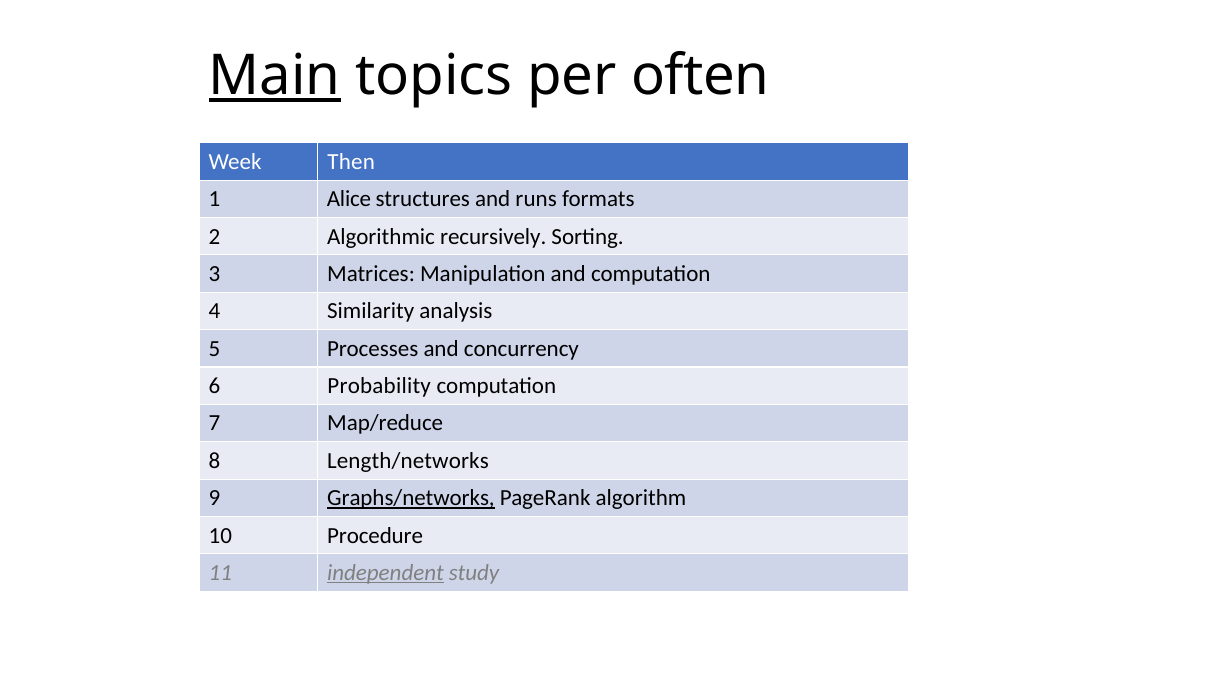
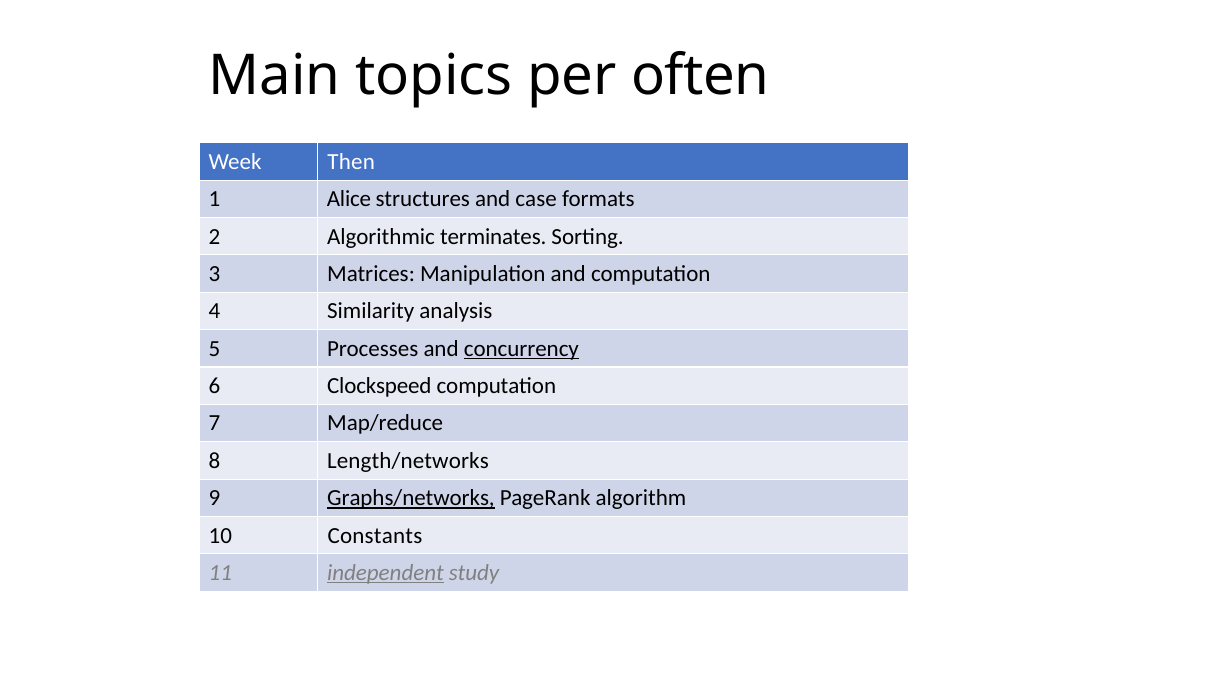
Main underline: present -> none (275, 76)
runs: runs -> case (536, 199)
recursively: recursively -> terminates (493, 236)
concurrency underline: none -> present (521, 348)
Probability: Probability -> Clockspeed (379, 386)
Procedure: Procedure -> Constants (375, 535)
